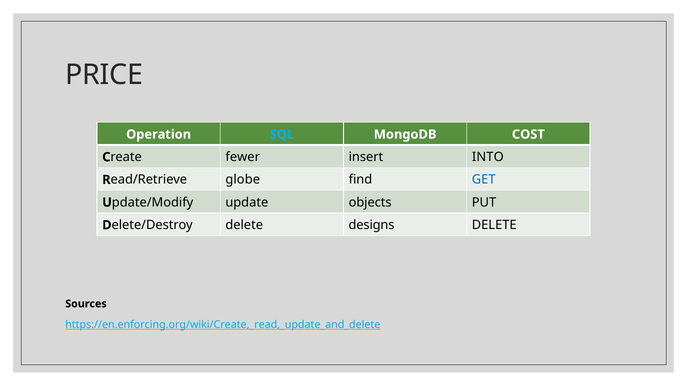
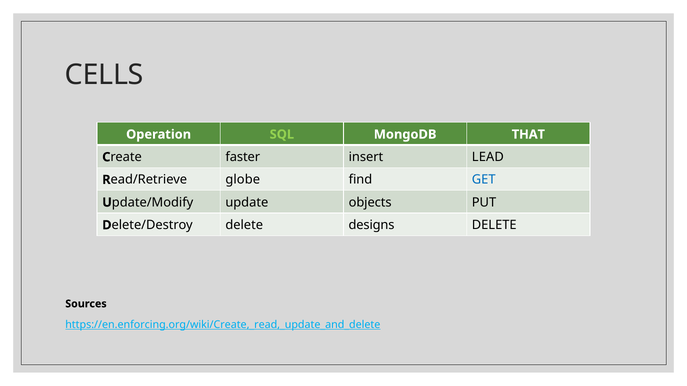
PRICE: PRICE -> CELLS (104, 75)
SQL colour: light blue -> light green (282, 135)
COST: COST -> THAT (528, 135)
fewer: fewer -> faster (243, 157)
INTO: INTO -> LEAD (488, 157)
